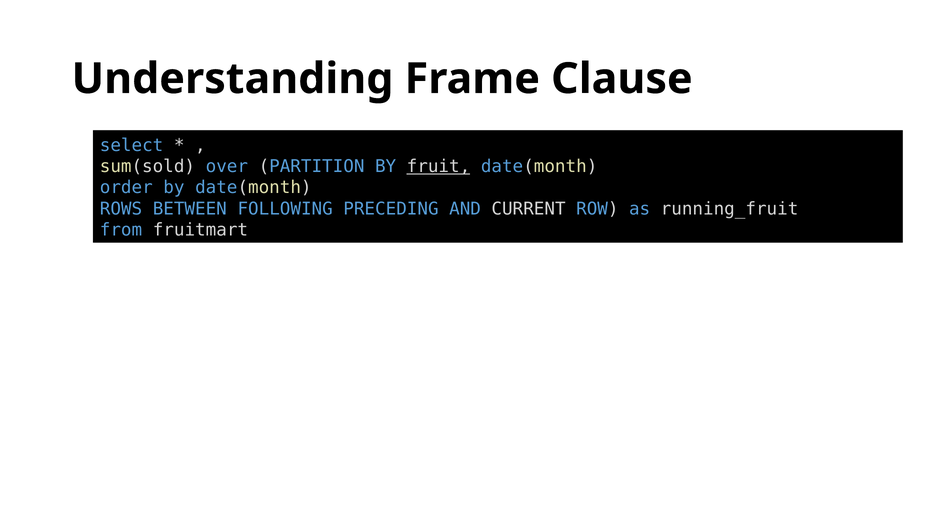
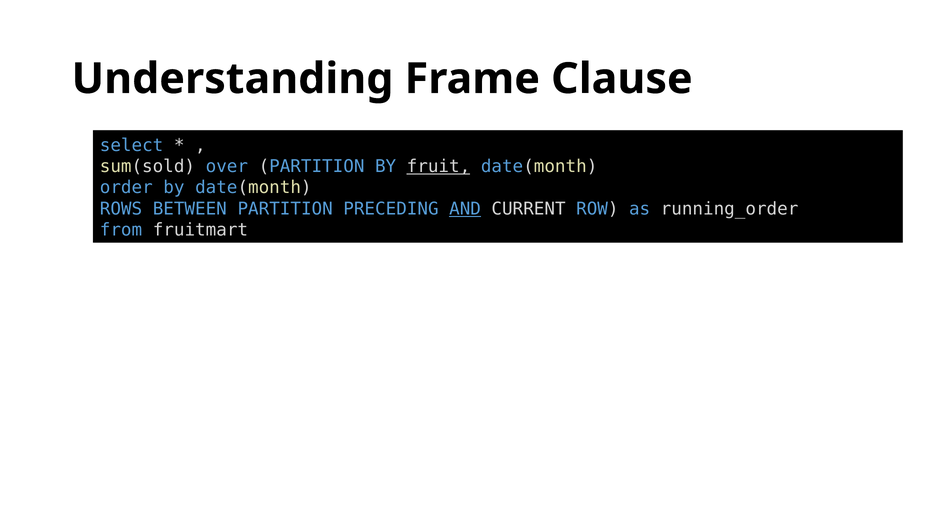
BETWEEN FOLLOWING: FOLLOWING -> PARTITION (285, 209)
AND underline: none -> present (465, 209)
running_fruit: running_fruit -> running_order (730, 209)
